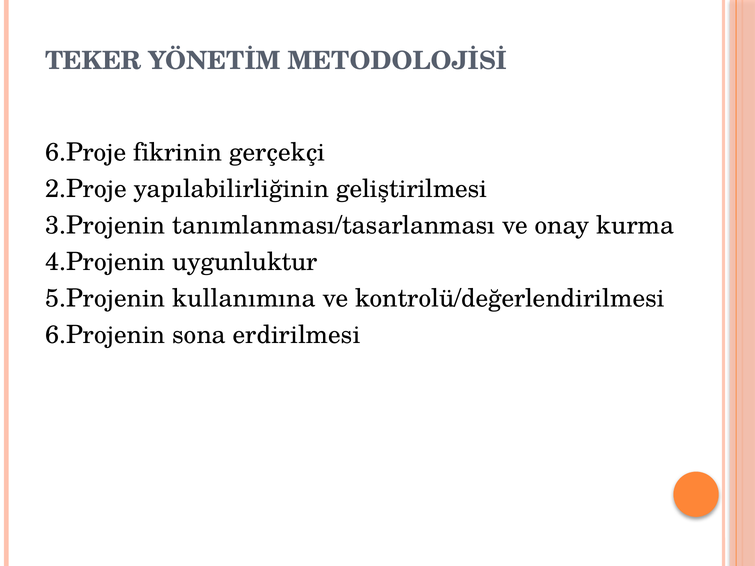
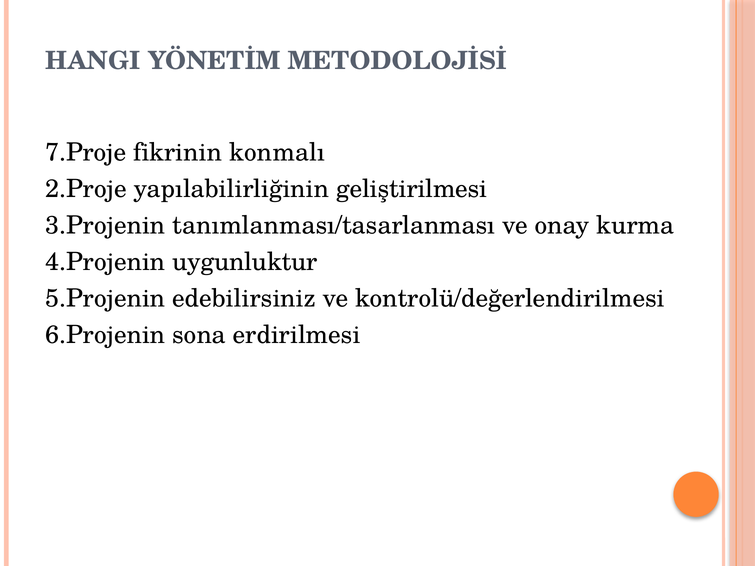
TEKER: TEKER -> HANGI (93, 61)
6.Proje: 6.Proje -> 7.Proje (86, 153)
gerçekçi: gerçekçi -> konmalı (277, 153)
kullanımına: kullanımına -> edebilirsiniz (244, 299)
